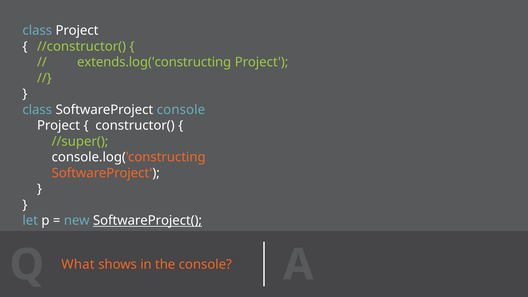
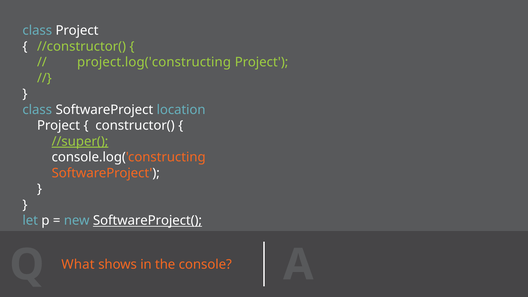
extends.log('constructing: extends.log('constructing -> project.log('constructing (154, 62)
SoftwareProject console: console -> location (181, 110)
//super( underline: none -> present (80, 141)
